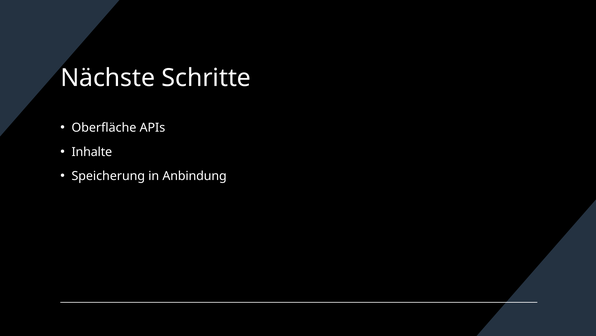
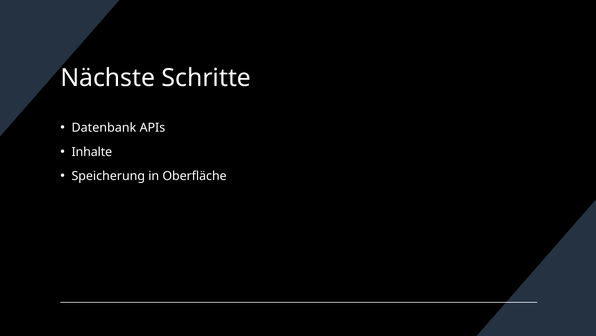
Oberfläche: Oberfläche -> Datenbank (104, 128)
Anbindung: Anbindung -> Oberfläche (195, 176)
